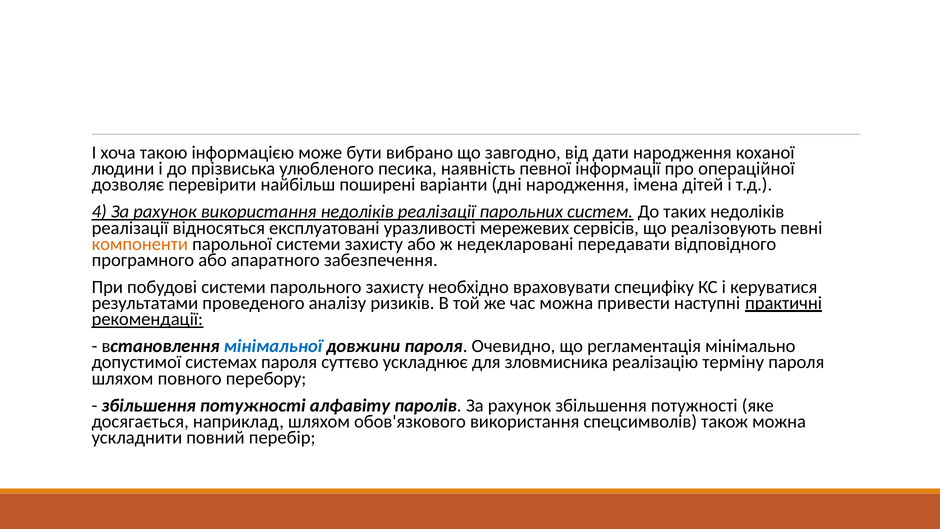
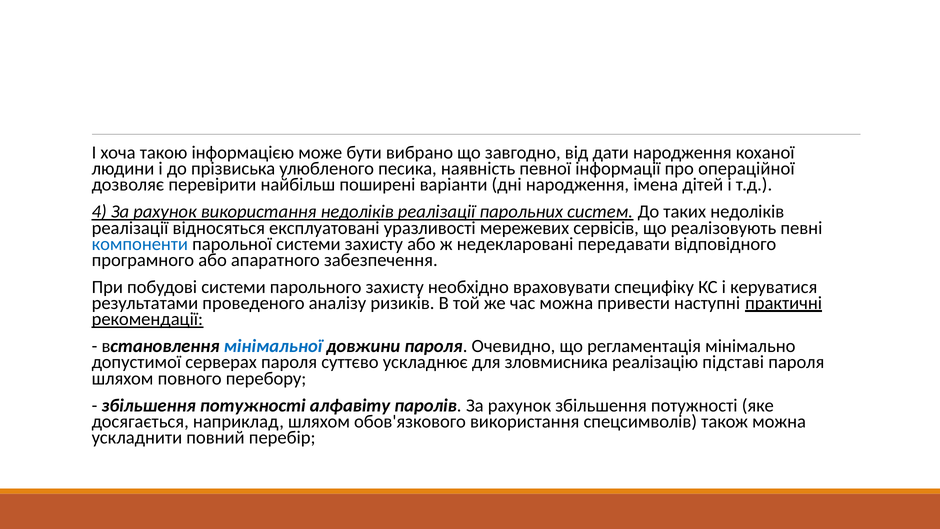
компоненти colour: orange -> blue (140, 244)
системах: системах -> серверах (221, 362)
терміну: терміну -> підставі (733, 362)
